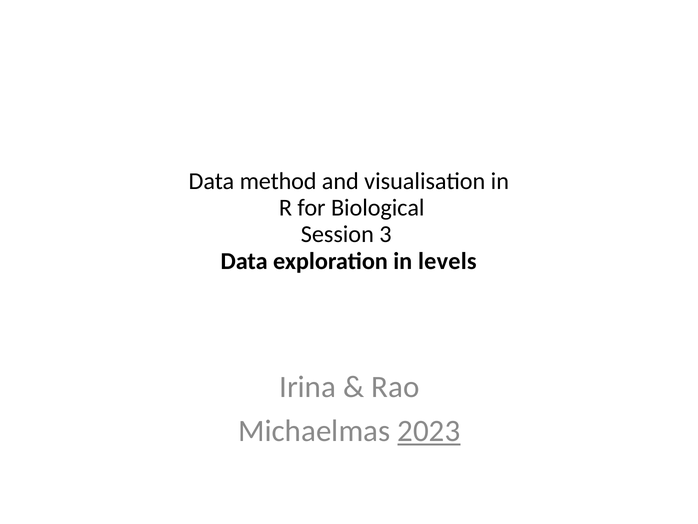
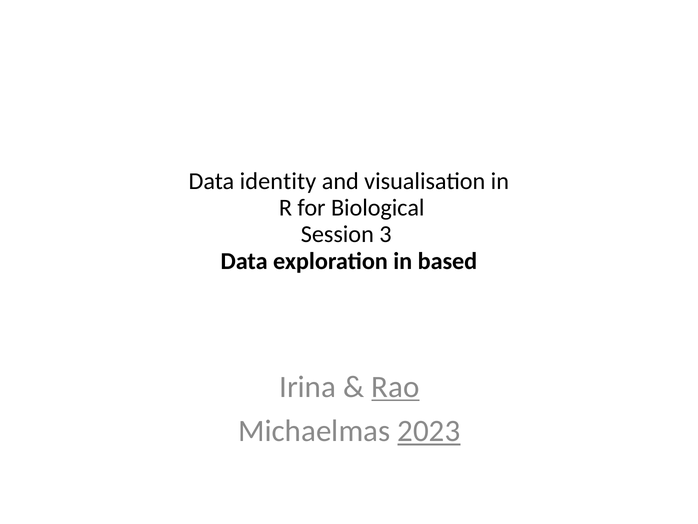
method: method -> identity (278, 181)
levels: levels -> based (447, 261)
Rao underline: none -> present (395, 387)
